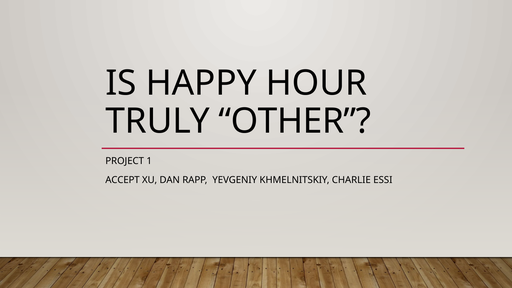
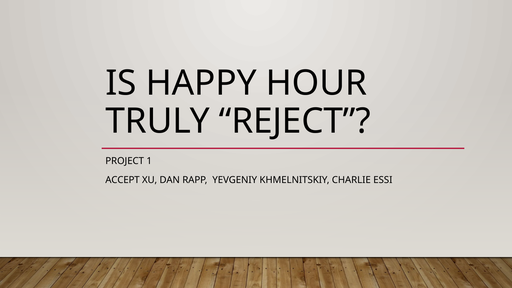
OTHER: OTHER -> REJECT (295, 121)
